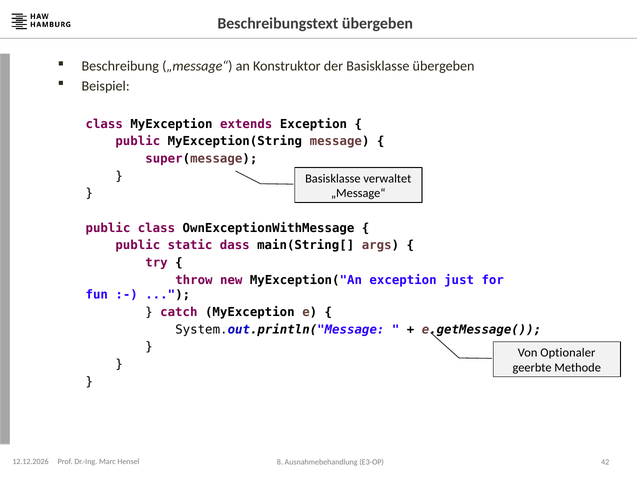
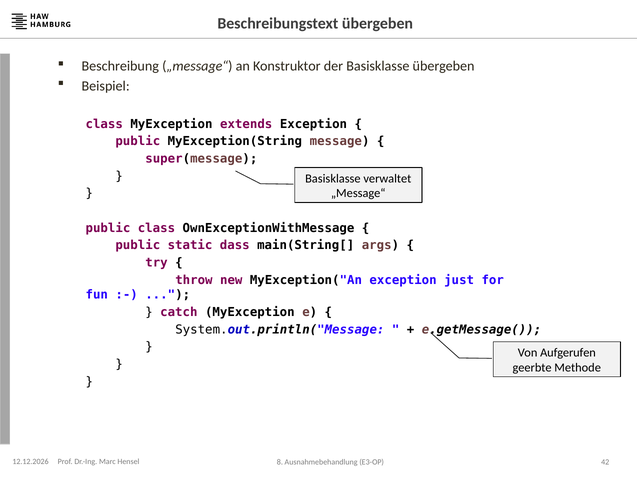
Optionaler: Optionaler -> Aufgerufen (568, 353)
